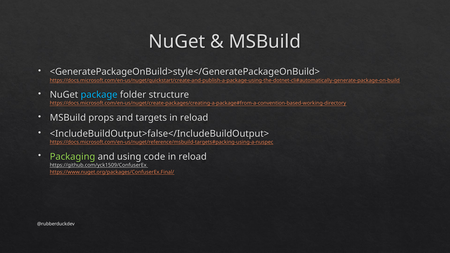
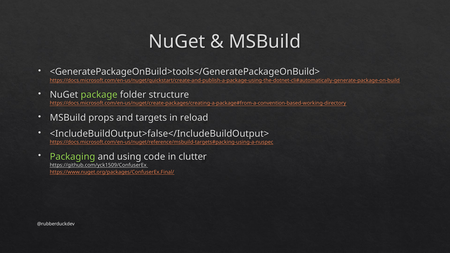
<GeneratePackageOnBuild>style</GeneratePackageOnBuild>: <GeneratePackageOnBuild>style</GeneratePackageOnBuild> -> <GeneratePackageOnBuild>tools</GeneratePackageOnBuild> (185, 72)
package colour: light blue -> light green (99, 95)
reload: reload -> clutter (193, 157)
